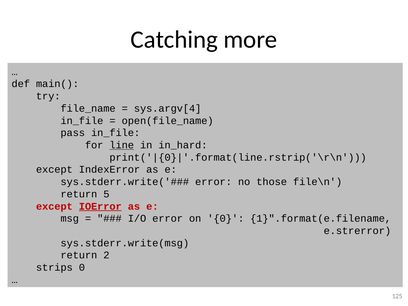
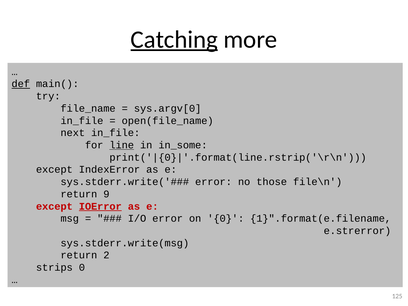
Catching underline: none -> present (174, 39)
def underline: none -> present (21, 84)
sys.argv[4: sys.argv[4 -> sys.argv[0 (168, 108)
pass: pass -> next (73, 133)
in_hard: in_hard -> in_some (183, 145)
5: 5 -> 9 (106, 194)
